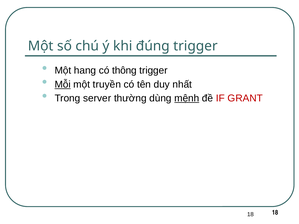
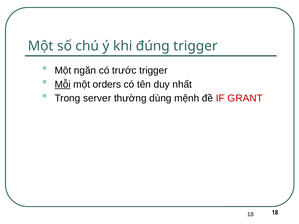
hang: hang -> ngăn (85, 70)
thông: thông -> trước (124, 70)
truyền: truyền -> orders (107, 84)
mệnh underline: present -> none (187, 98)
